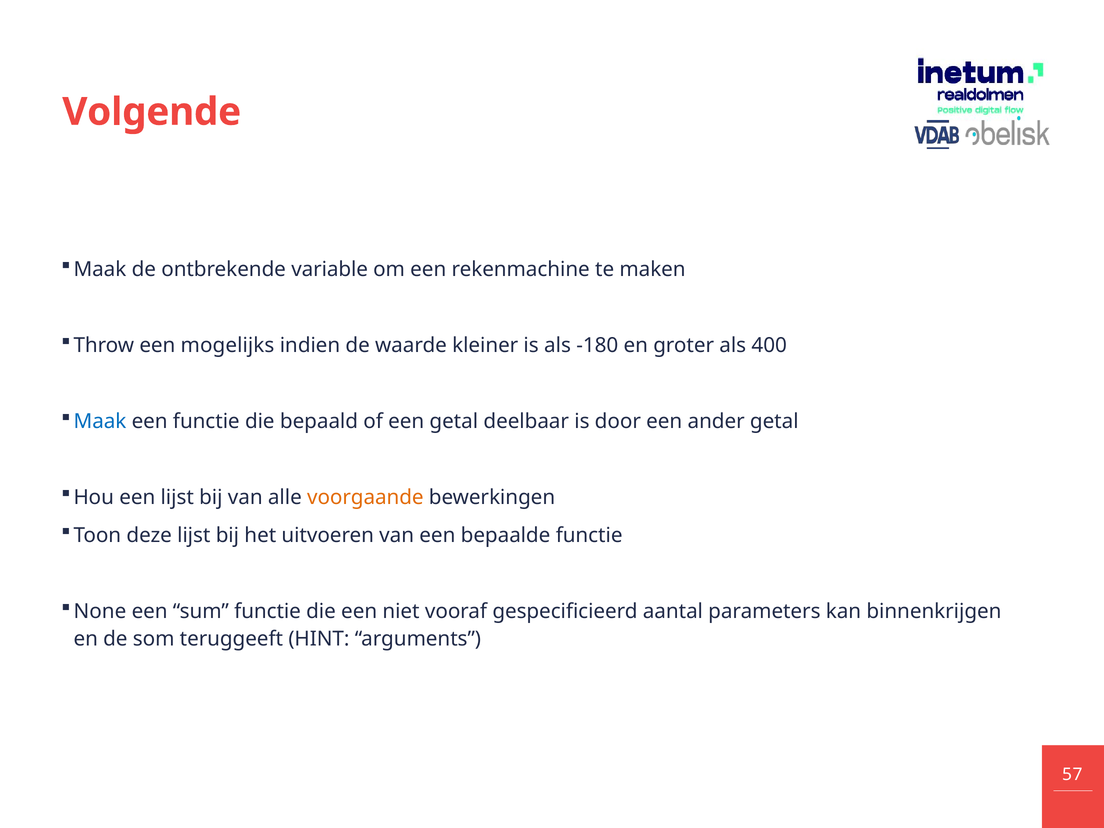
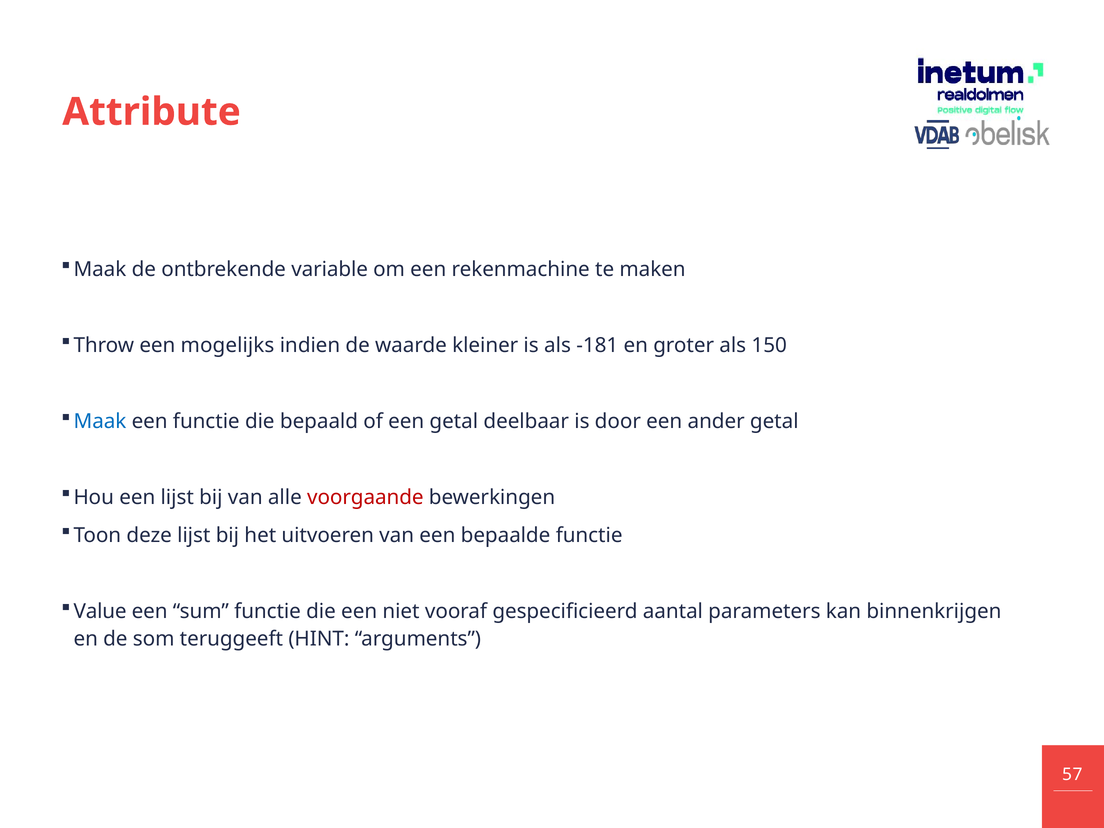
Volgende: Volgende -> Attribute (152, 112)
-180: -180 -> -181 (597, 346)
400: 400 -> 150 (769, 346)
voorgaande colour: orange -> red (365, 497)
None: None -> Value (100, 611)
